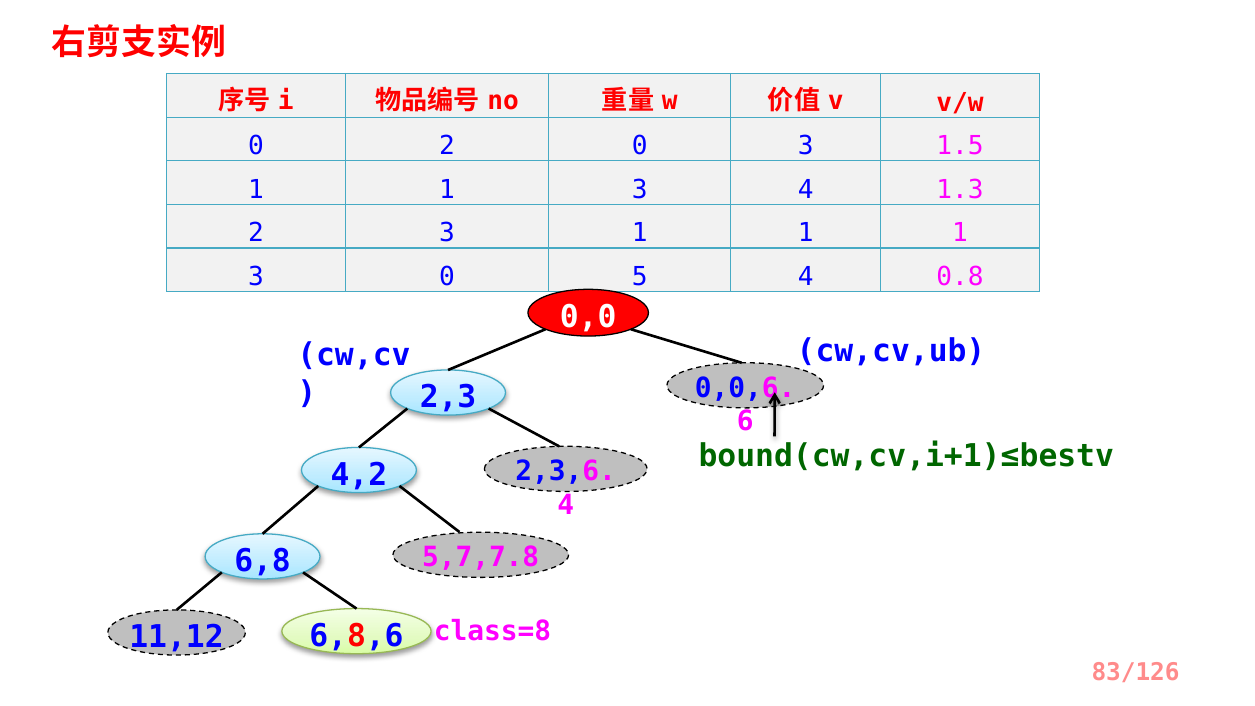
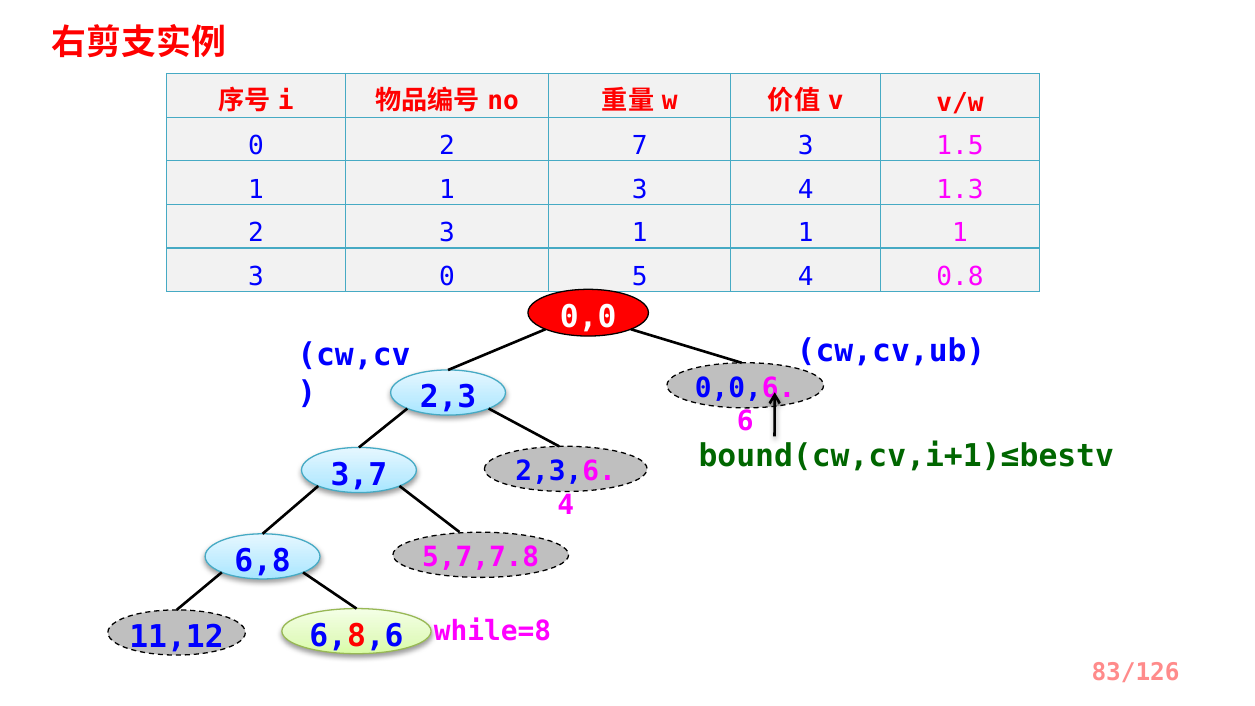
2 0: 0 -> 7 (640, 146)
4,2: 4,2 -> 3,7 (359, 475)
class=8: class=8 -> while=8 (493, 632)
